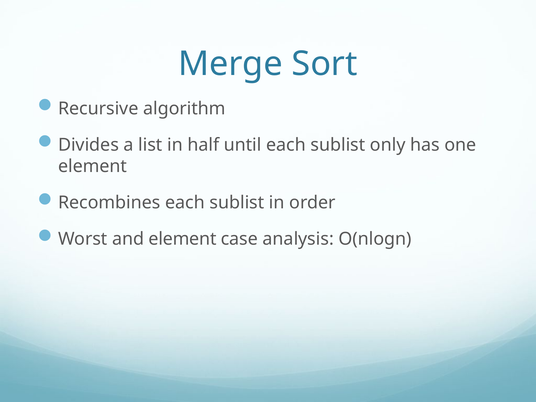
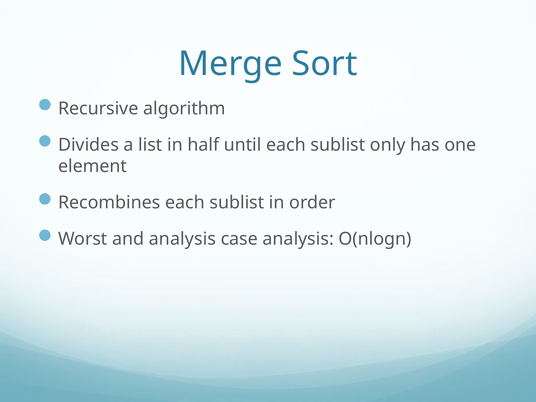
and element: element -> analysis (182, 239)
